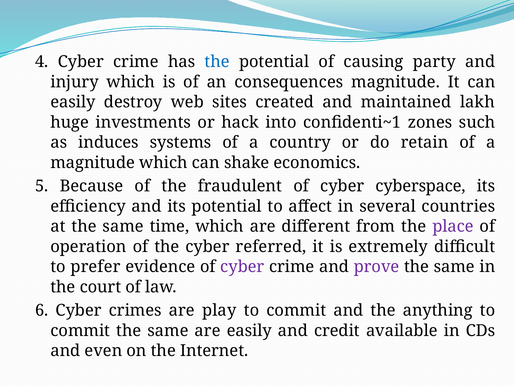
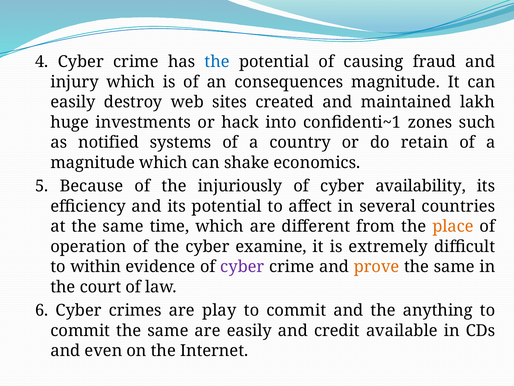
party: party -> fraud (434, 62)
induces: induces -> notified (108, 142)
fraudulent: fraudulent -> injuriously (240, 186)
cyberspace: cyberspace -> availability (421, 186)
place colour: purple -> orange (453, 226)
referred: referred -> examine (271, 246)
prefer: prefer -> within (96, 266)
prove colour: purple -> orange (377, 266)
